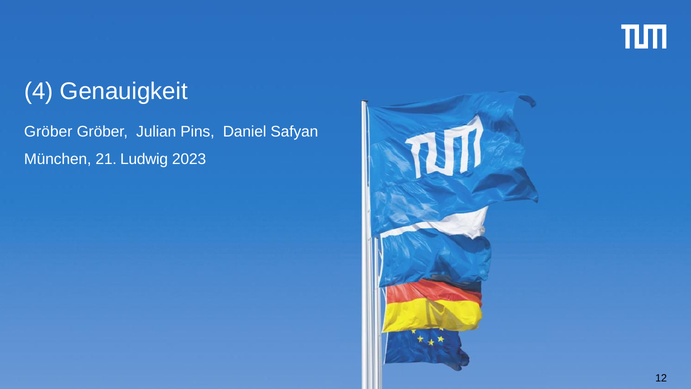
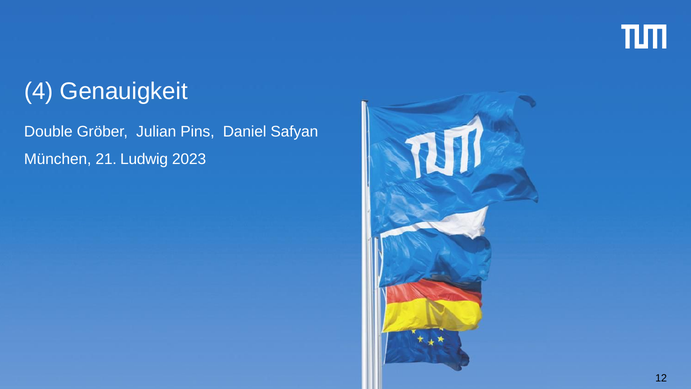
Gröber: Gröber -> Double (48, 132)
